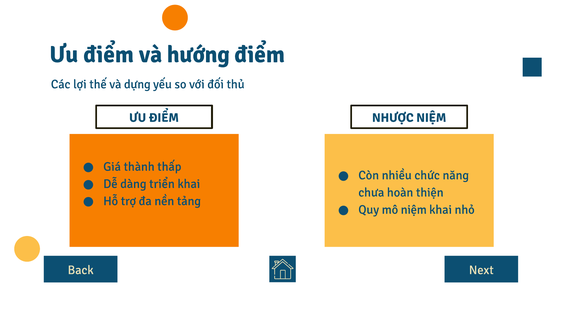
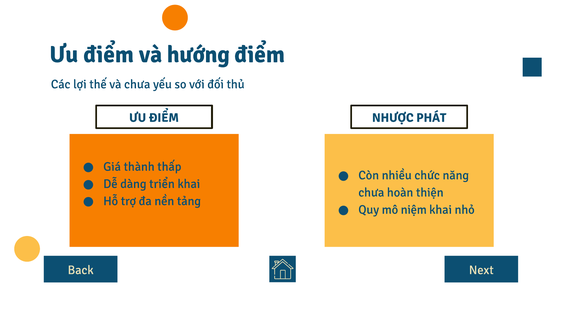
và dựng: dựng -> chưa (137, 84)
NHƯỢC NIỆM: NIỆM -> PHÁT (431, 118)
